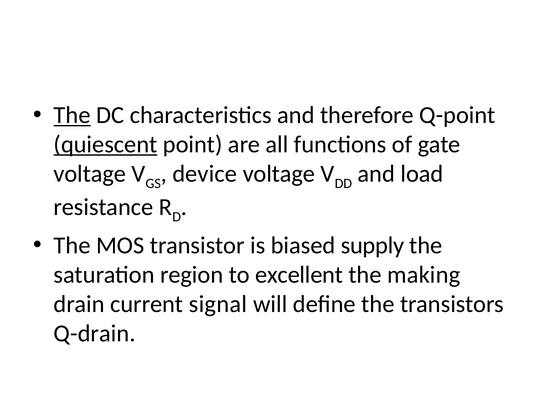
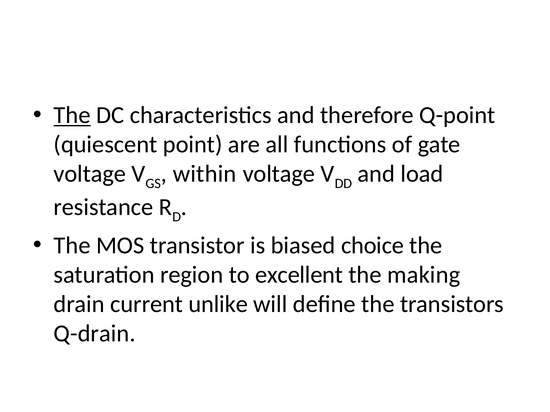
quiescent underline: present -> none (105, 145)
device: device -> within (205, 174)
supply: supply -> choice (372, 246)
signal: signal -> unlike (218, 304)
